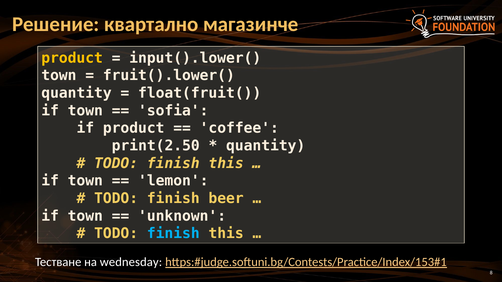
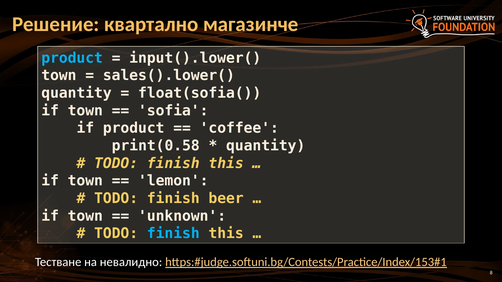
product colour: yellow -> light blue (72, 58)
fruit().lower(: fruit().lower( -> sales().lower( (169, 76)
float(fruit(: float(fruit( -> float(sofia( (200, 93)
print(2.50: print(2.50 -> print(0.58 (156, 146)
wednesday: wednesday -> невалидно (131, 262)
